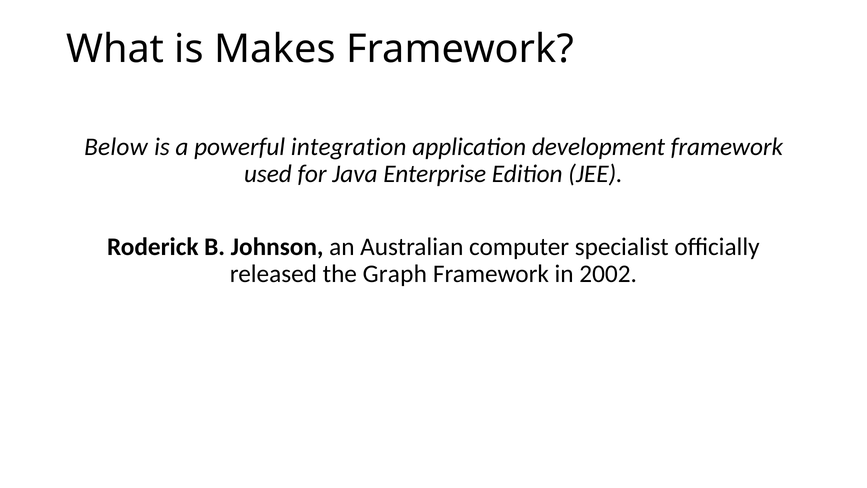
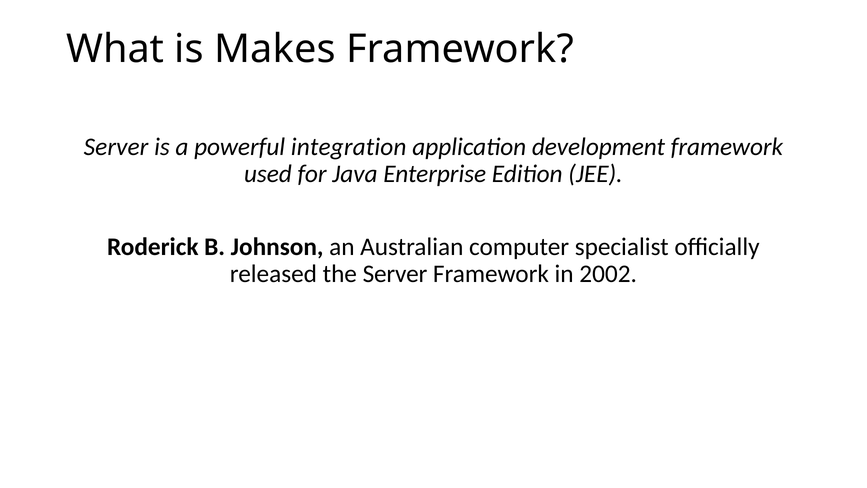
Below: Below -> Server (116, 147)
the Graph: Graph -> Server (395, 274)
